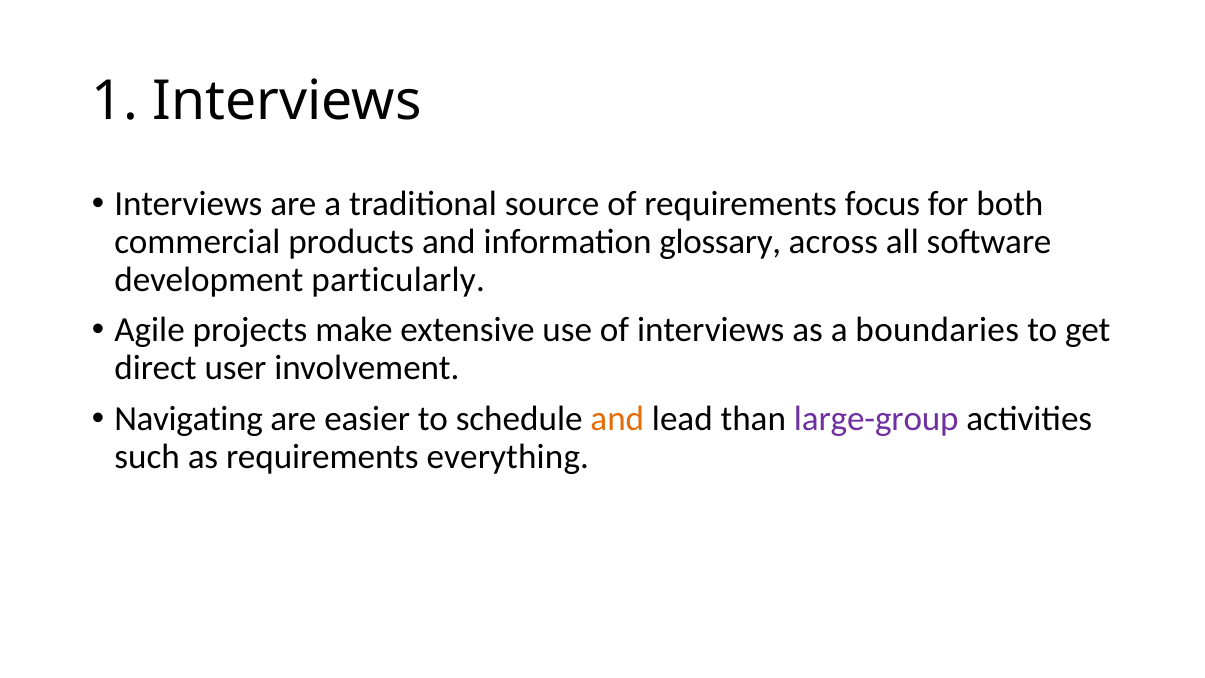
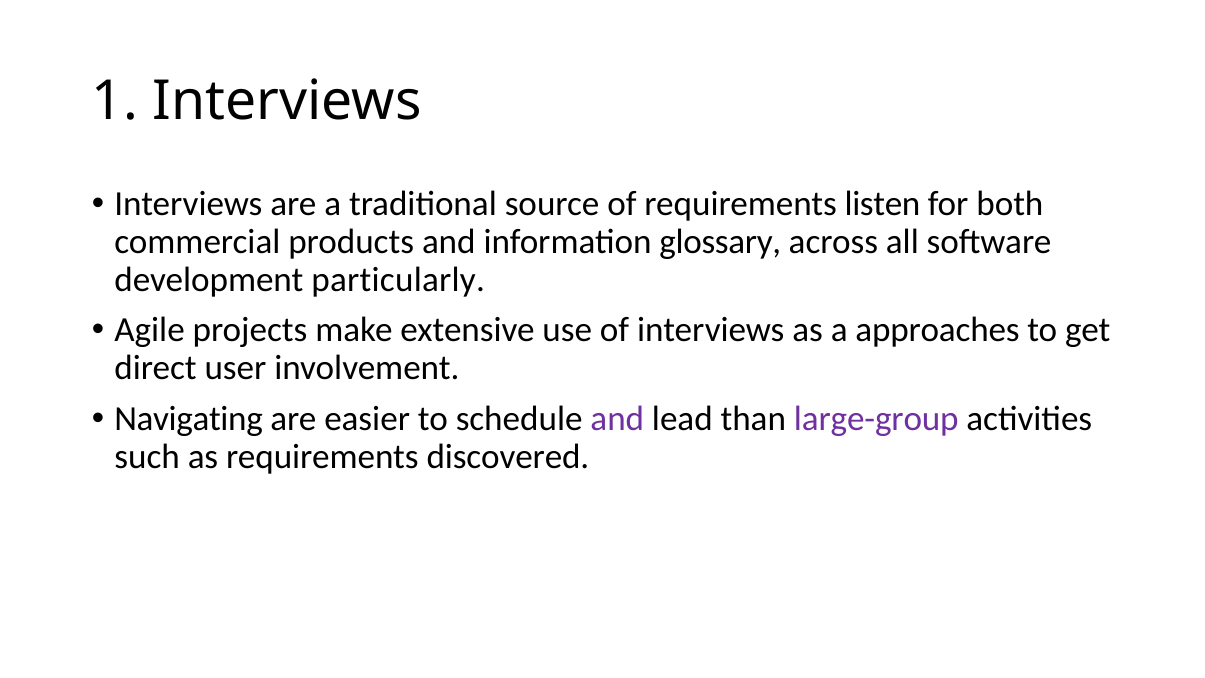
focus: focus -> listen (882, 204)
boundaries: boundaries -> approaches (938, 330)
and colour: orange -> purple (617, 419)
everything: everything -> discovered (508, 457)
